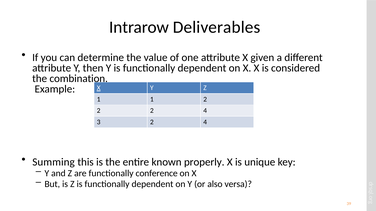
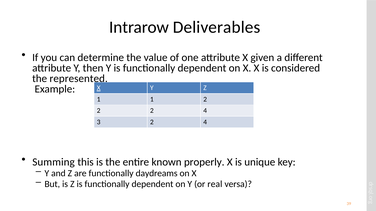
combination: combination -> represented (79, 79)
conference: conference -> daydreams (157, 174)
also: also -> real (215, 185)
